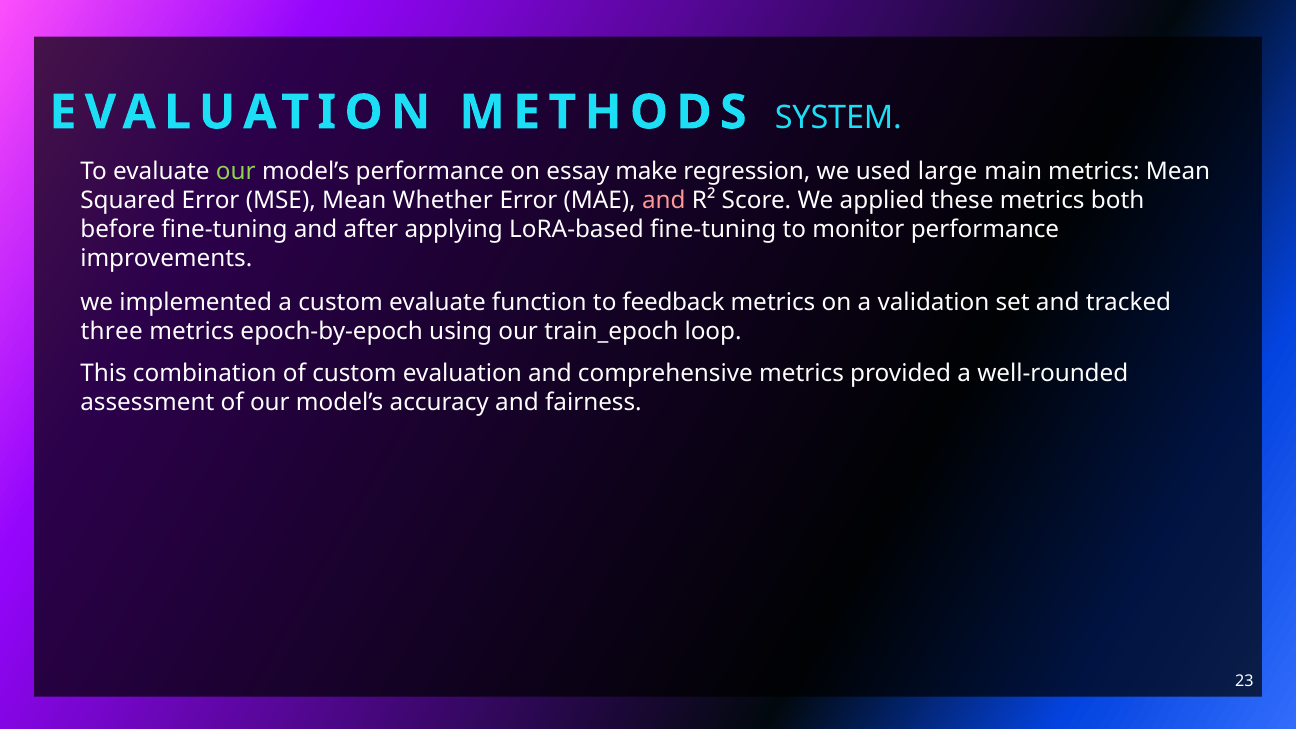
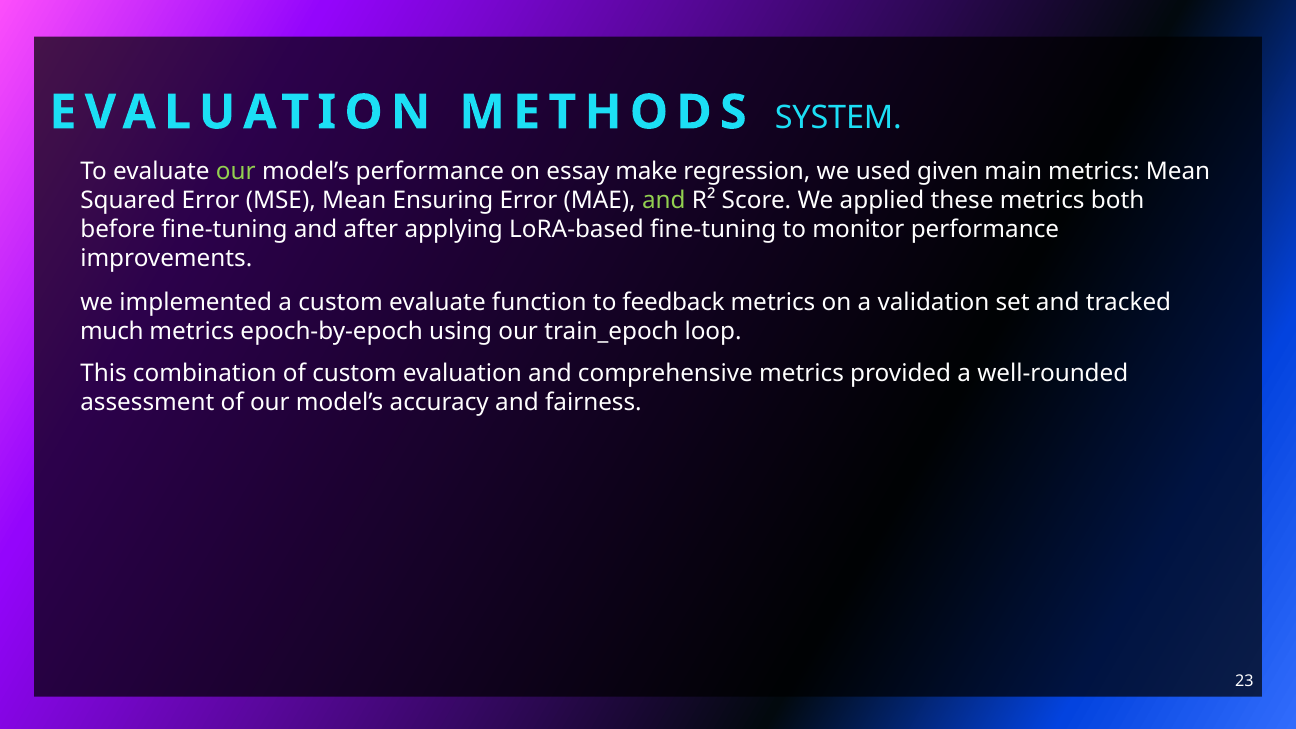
large: large -> given (948, 171)
Whether: Whether -> Ensuring (443, 200)
and colour: pink -> light green (664, 200)
three: three -> much (112, 331)
